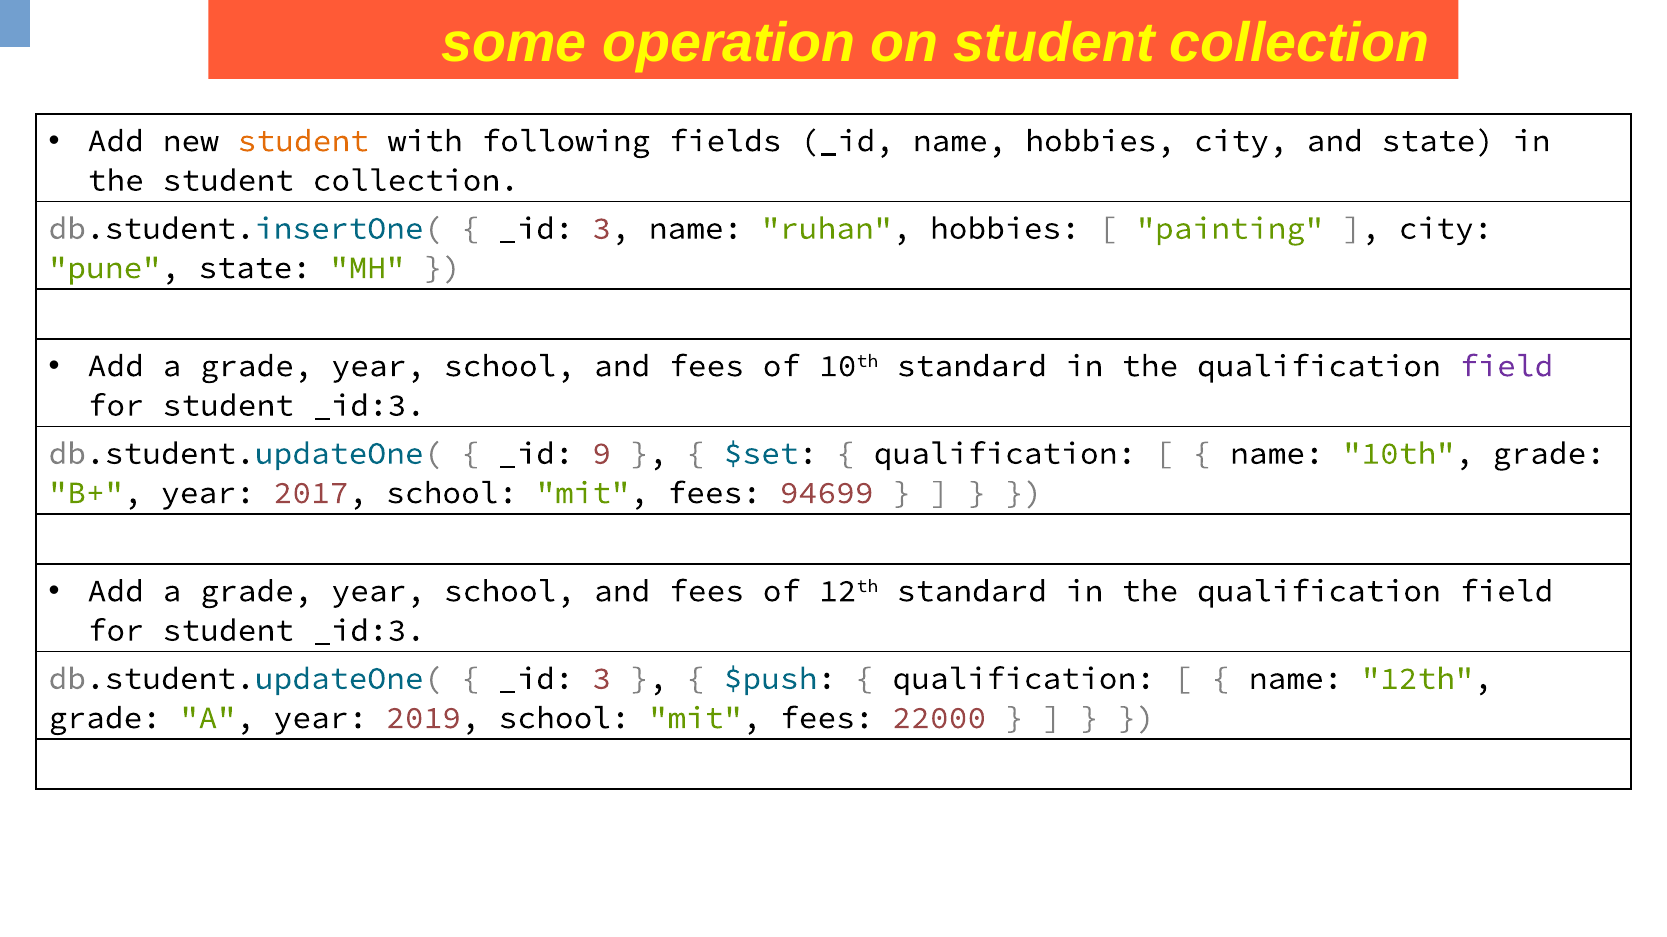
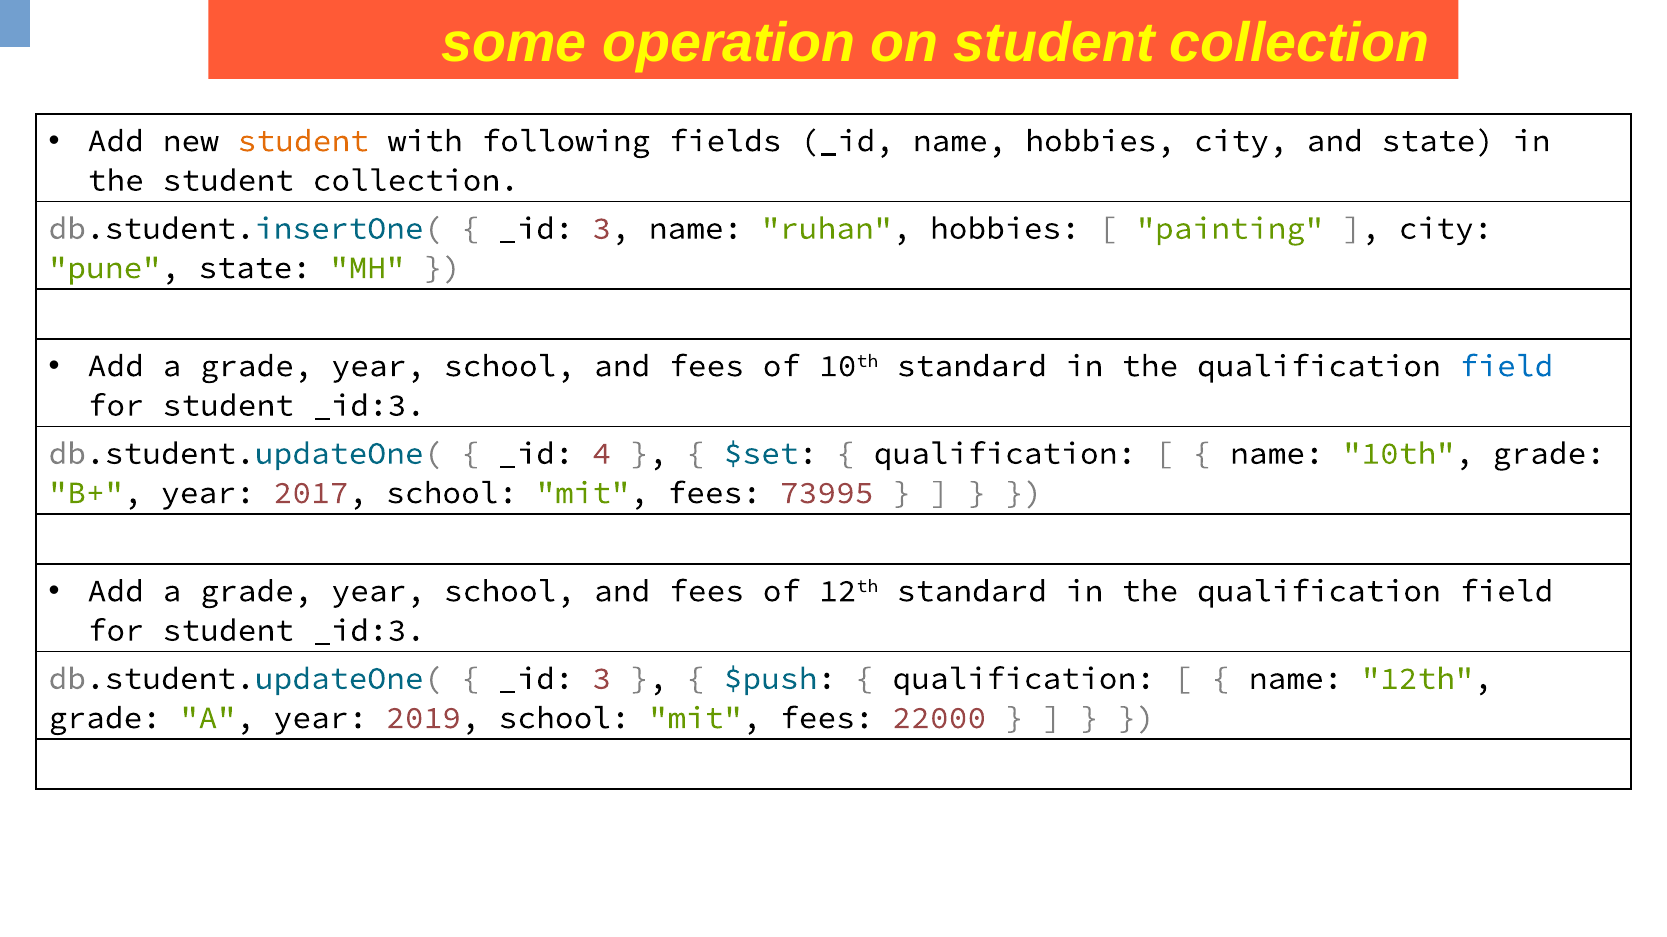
field colour: purple -> blue (1506, 366)
9: 9 -> 4 (602, 454)
94699: 94699 -> 73995 (827, 493)
